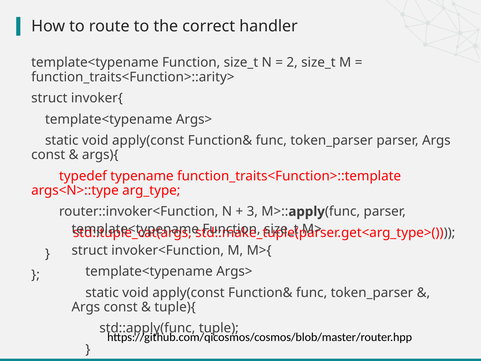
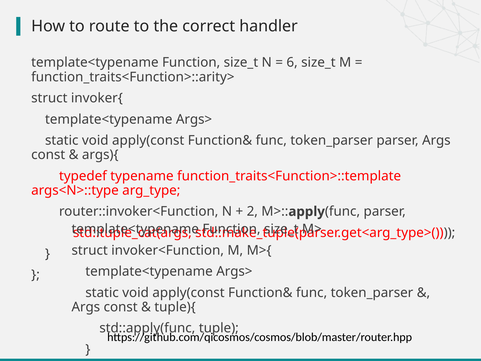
2: 2 -> 6 (292, 63)
3: 3 -> 2 (252, 211)
